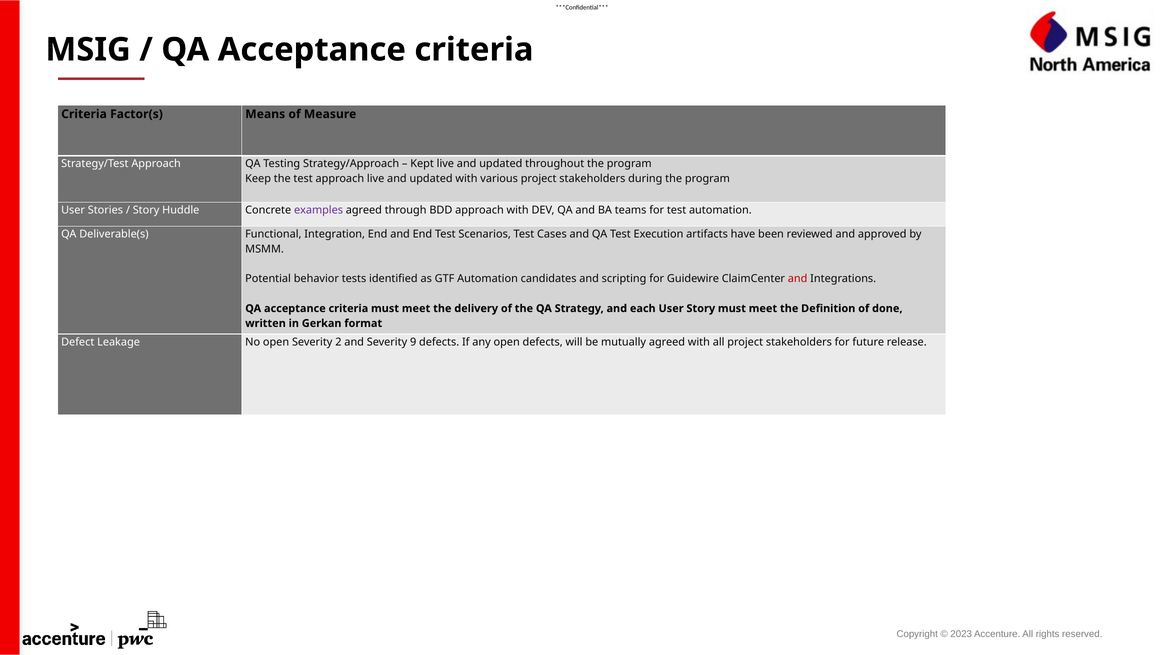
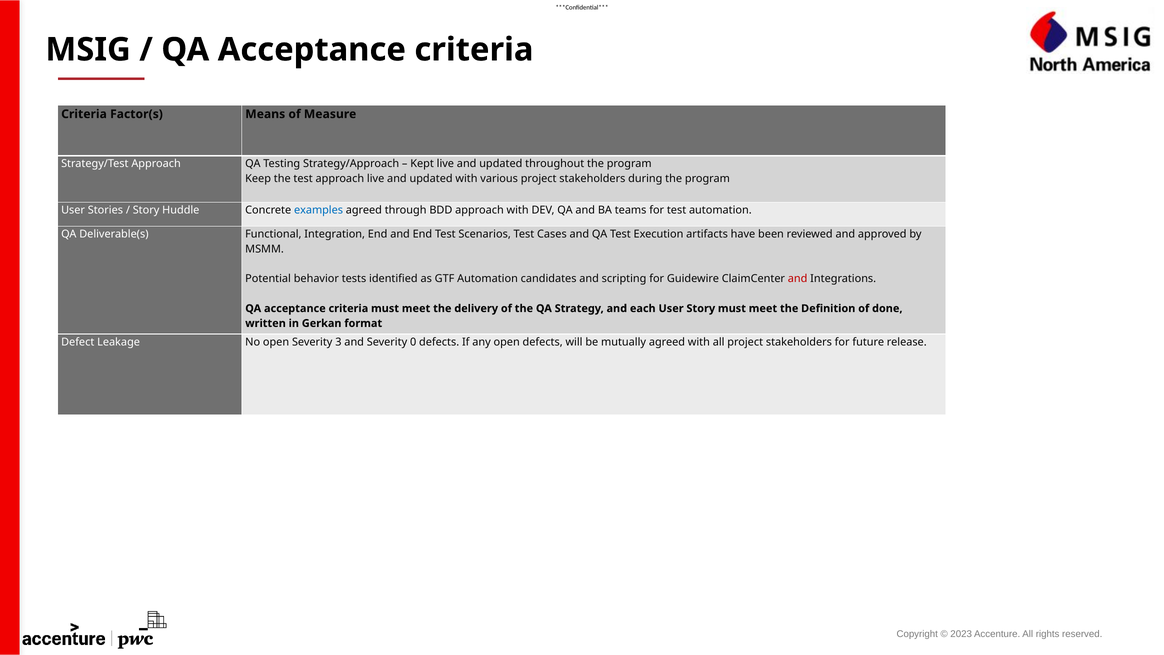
examples colour: purple -> blue (319, 210)
2: 2 -> 3 (338, 342)
9: 9 -> 0 (413, 342)
